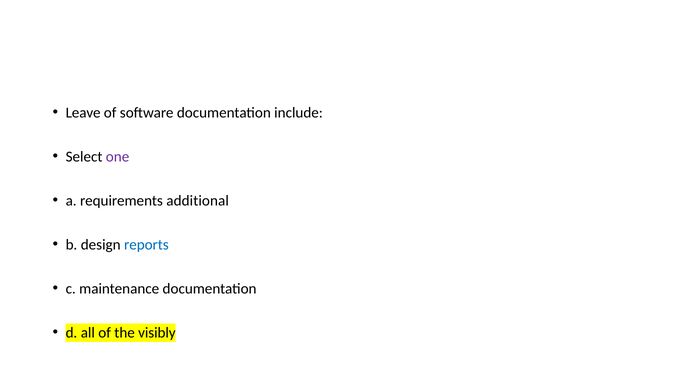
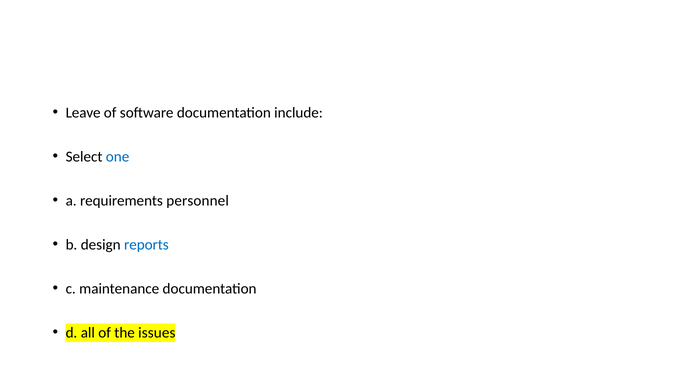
one colour: purple -> blue (118, 157)
additional: additional -> personnel (198, 201)
visibly: visibly -> issues (157, 333)
